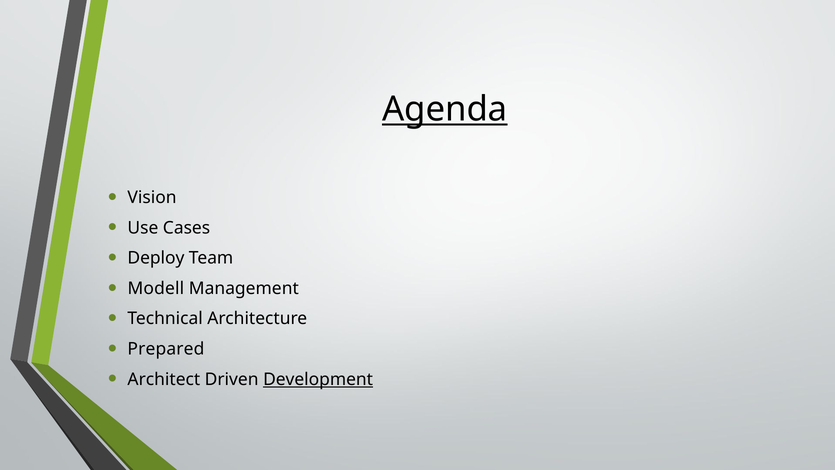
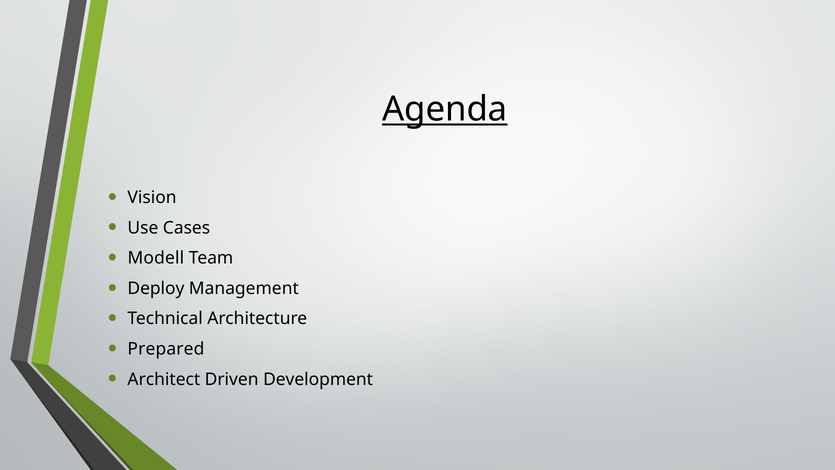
Deploy: Deploy -> Modell (156, 258)
Modell: Modell -> Deploy (156, 288)
Development underline: present -> none (318, 379)
